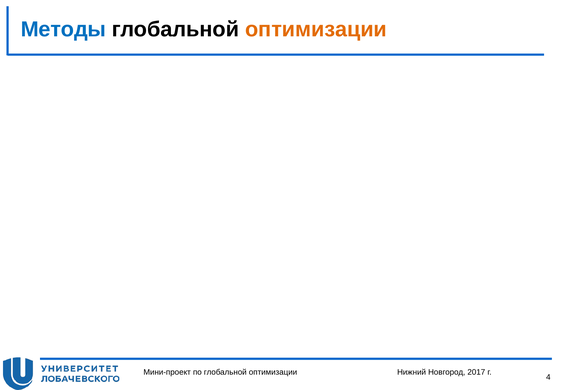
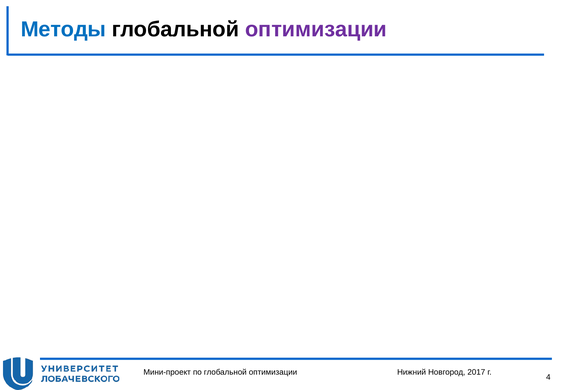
оптимизации colour: orange -> purple (316, 29)
